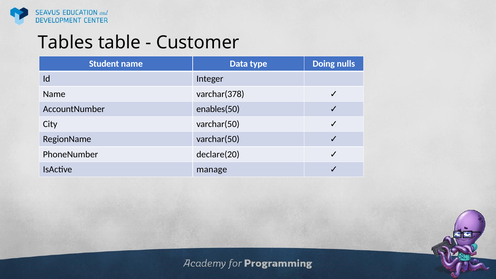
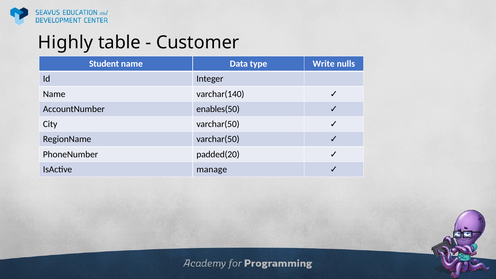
Tables: Tables -> Highly (66, 43)
Doing: Doing -> Write (324, 64)
varchar(378: varchar(378 -> varchar(140 (220, 94)
declare(20: declare(20 -> padded(20 (218, 154)
